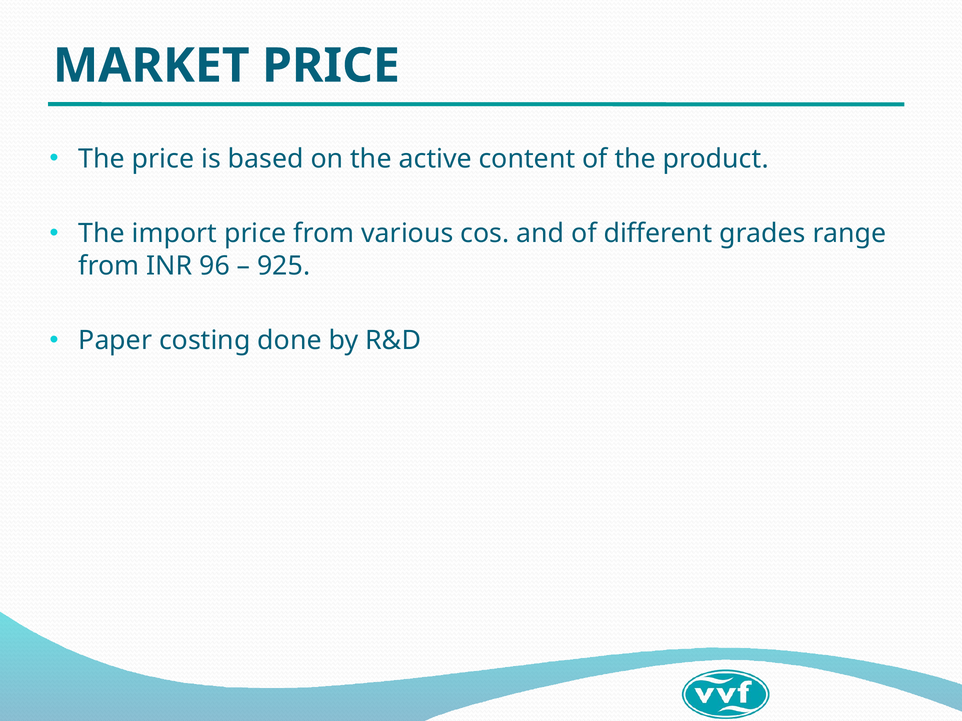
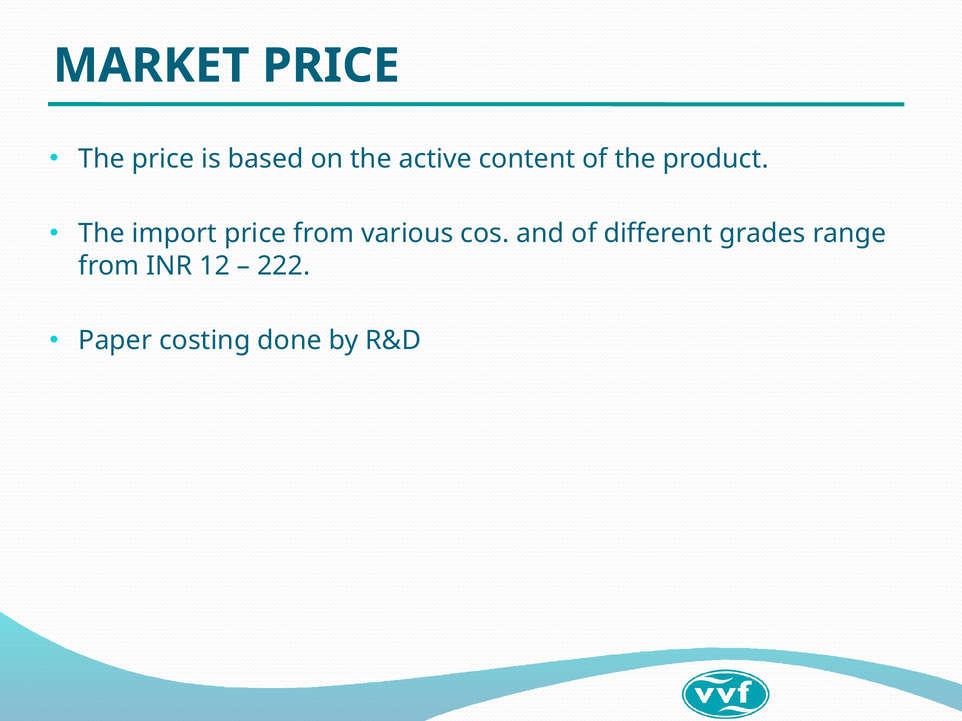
96: 96 -> 12 (215, 266)
925: 925 -> 222 (284, 266)
